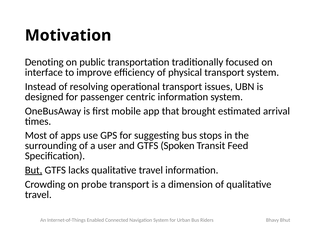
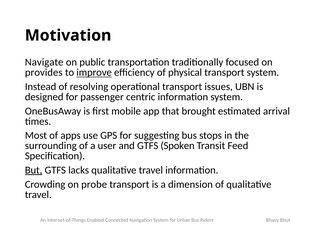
Denoting: Denoting -> Navigate (44, 62)
interface: interface -> provides (44, 72)
improve underline: none -> present (94, 72)
